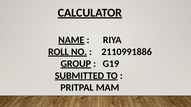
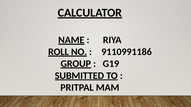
2110991886: 2110991886 -> 9110991186 (127, 52)
